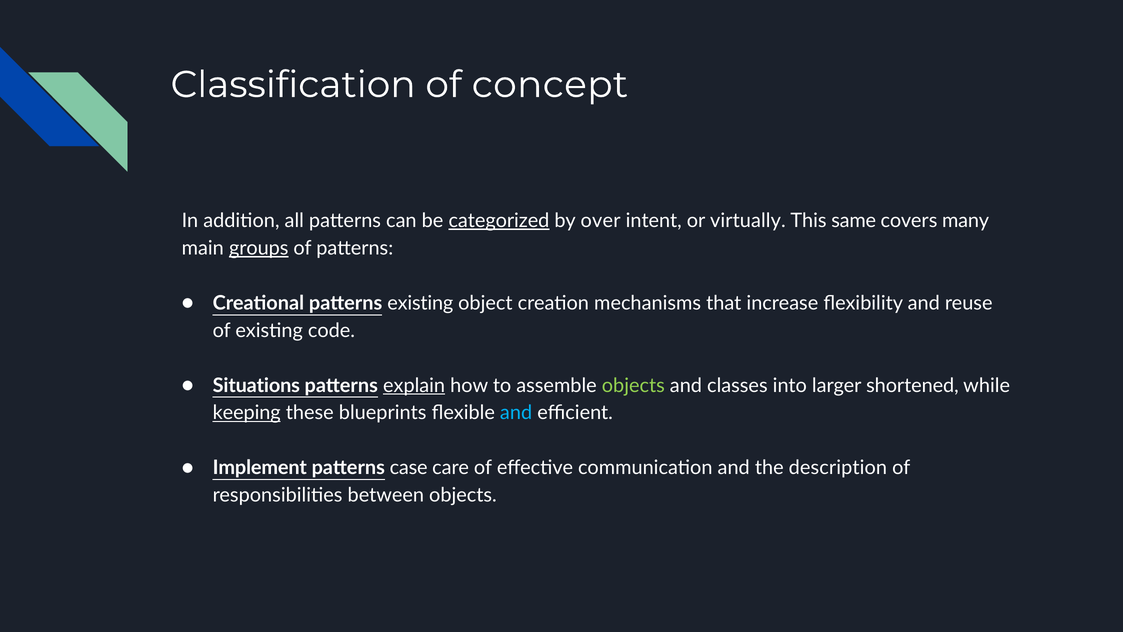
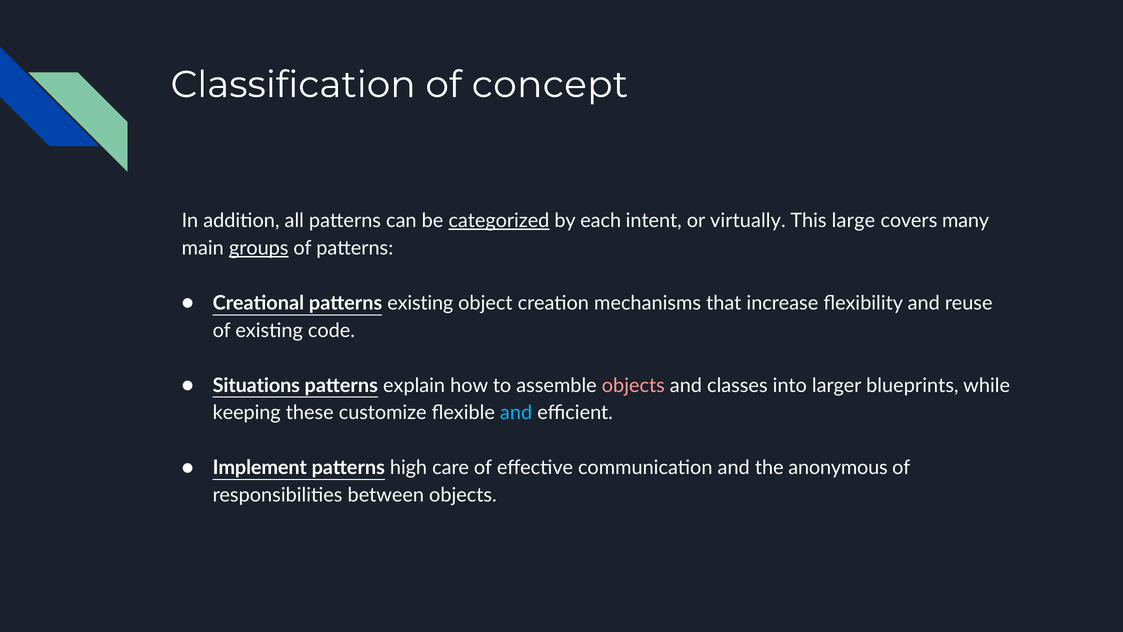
over: over -> each (601, 221)
same: same -> large (853, 221)
explain underline: present -> none (414, 385)
objects colour: light green -> pink (633, 385)
shortened: shortened -> blueprints (912, 385)
keeping underline: present -> none (247, 413)
blueprints: blueprints -> customize (383, 413)
case: case -> high (409, 468)
description: description -> anonymous (838, 468)
